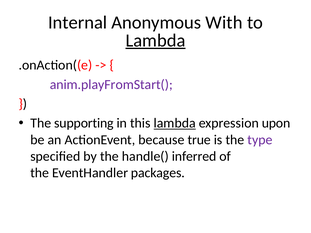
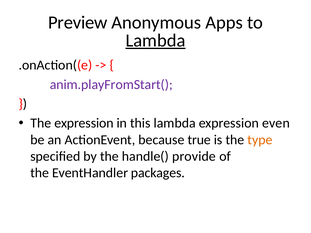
Internal: Internal -> Preview (78, 23)
With: With -> Apps (224, 23)
The supporting: supporting -> expression (84, 123)
lambda underline: present -> none (175, 123)
upon: upon -> even (276, 123)
type colour: purple -> orange (260, 140)
inferred: inferred -> provide (194, 156)
